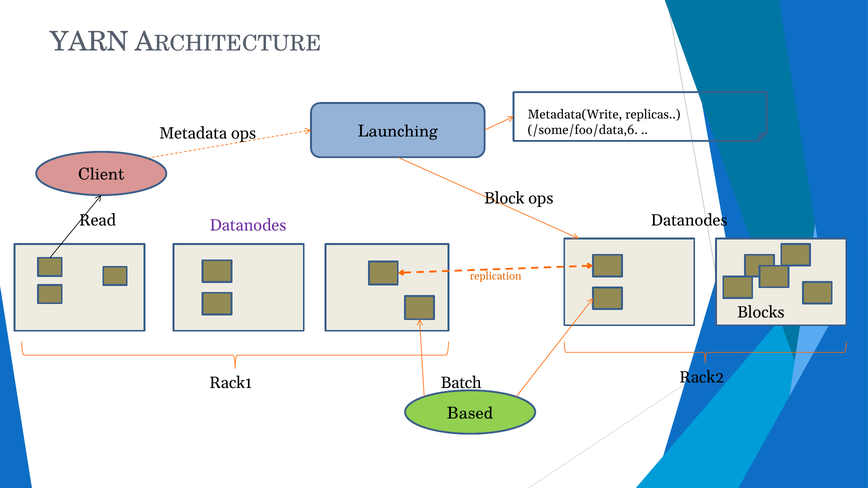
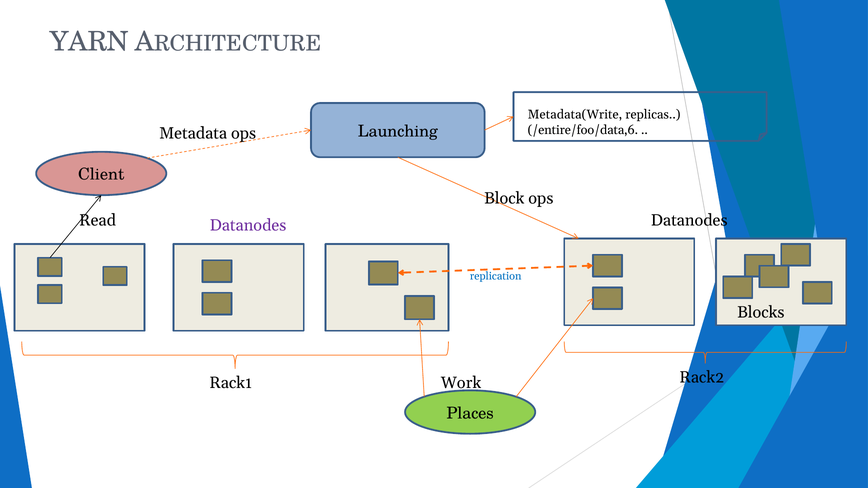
/some/foo/data,6: /some/foo/data,6 -> /entire/foo/data,6 (583, 130)
replication colour: orange -> blue (496, 276)
Batch: Batch -> Work (461, 383)
Based: Based -> Places (470, 413)
